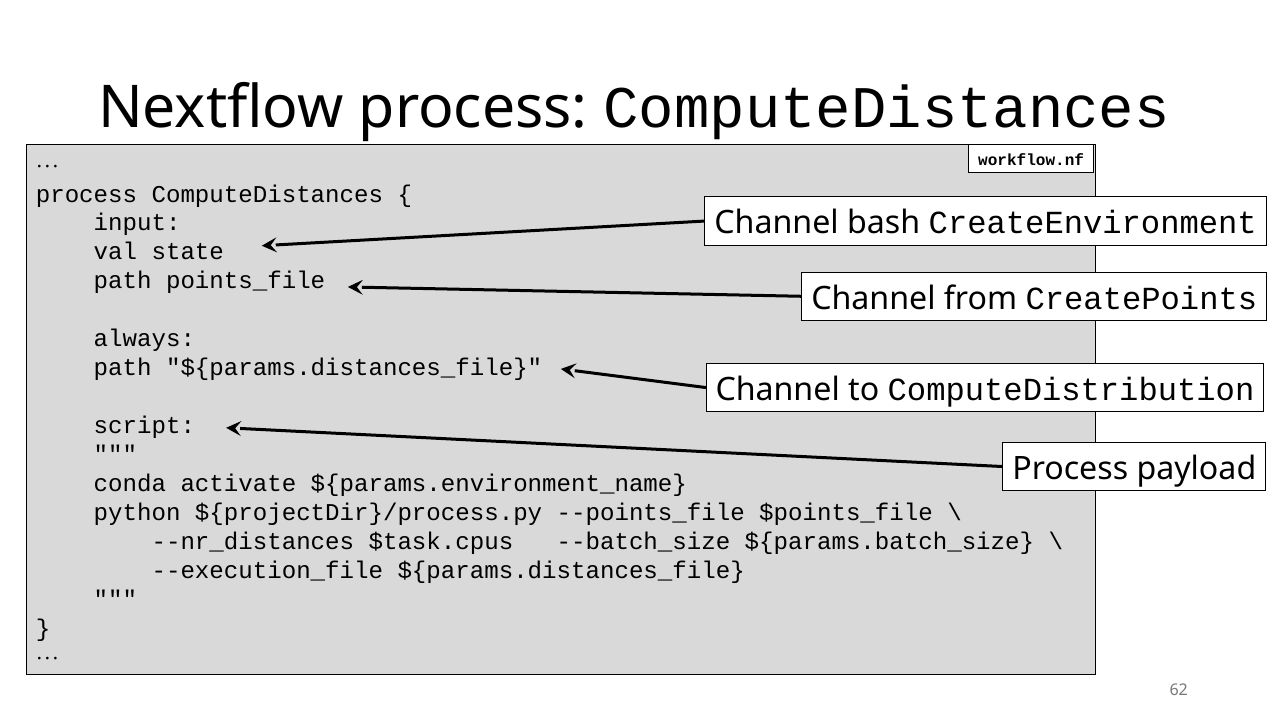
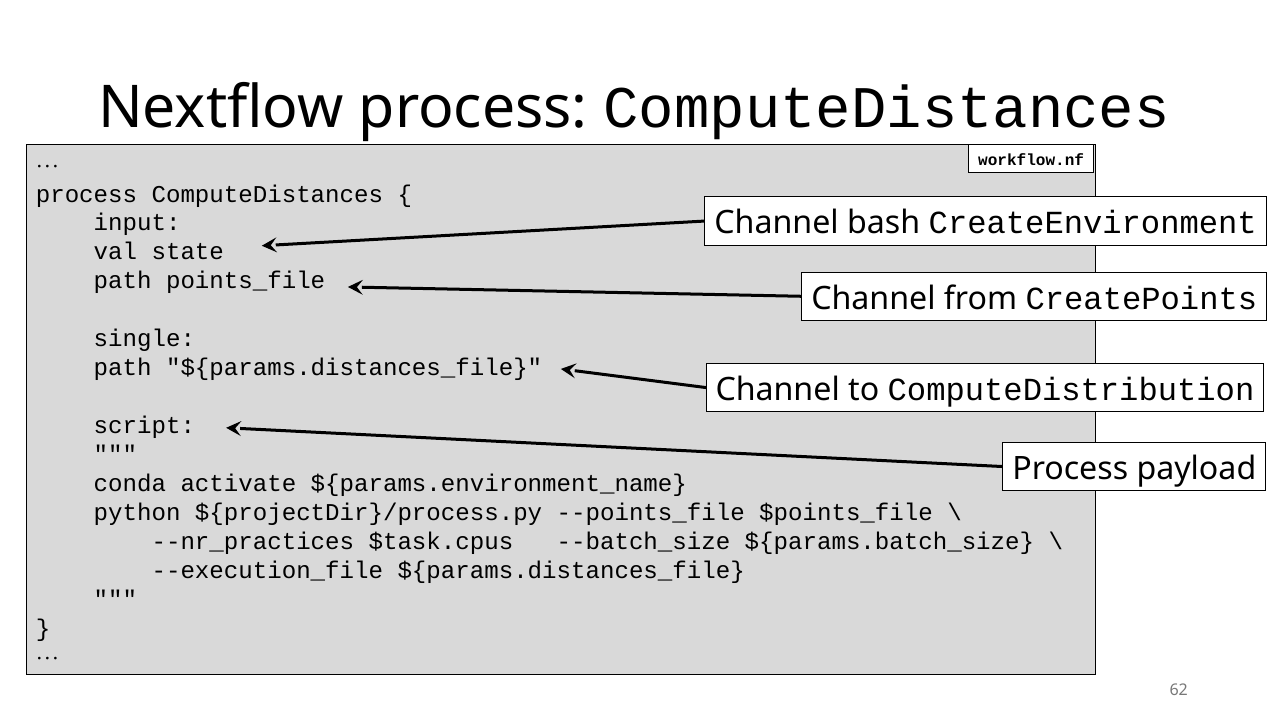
always: always -> single (144, 339)
--nr_distances: --nr_distances -> --nr_practices (253, 541)
